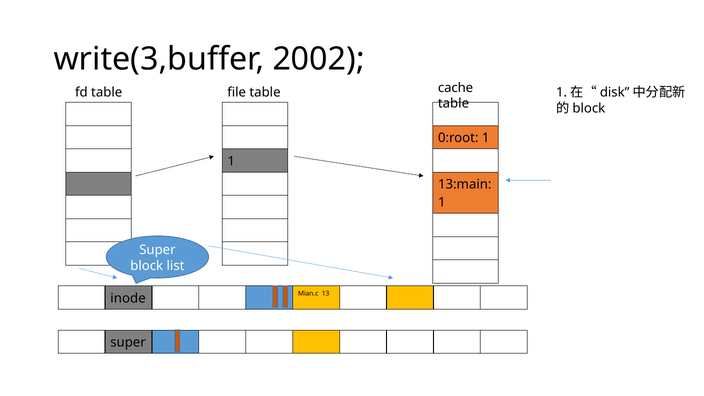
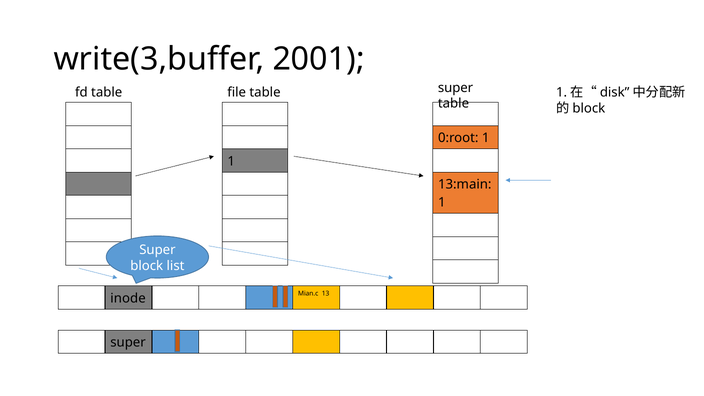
2002: 2002 -> 2001 (319, 59)
table cache: cache -> super (456, 88)
